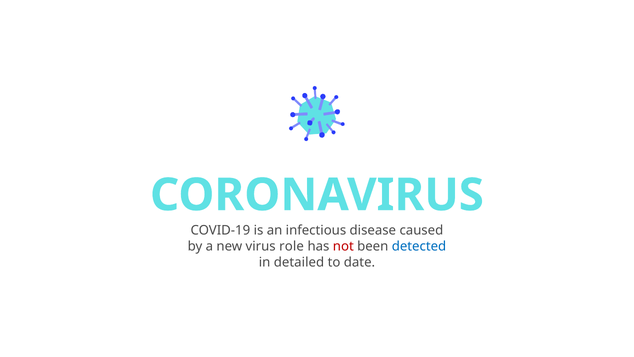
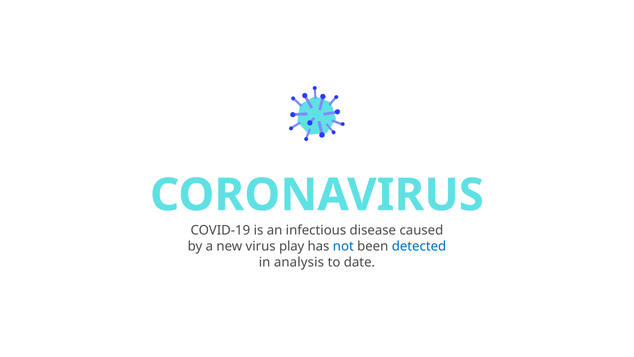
role: role -> play (292, 246)
not colour: red -> blue (343, 246)
detailed: detailed -> analysis (299, 262)
